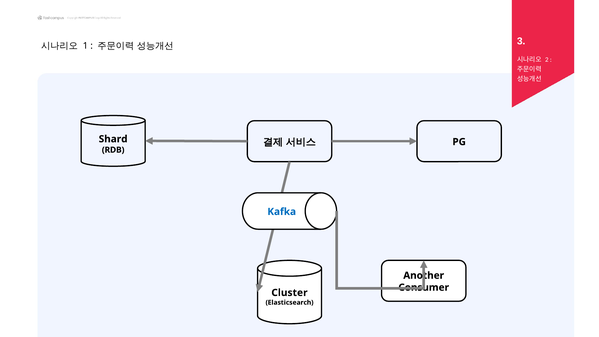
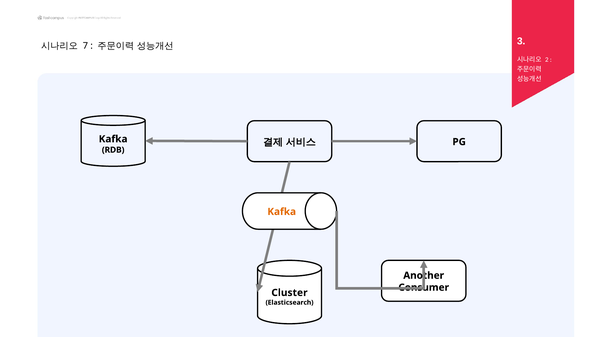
1: 1 -> 7 (85, 46)
Shard: Shard -> Kafka (113, 139)
Kafka colour: blue -> orange (282, 212)
